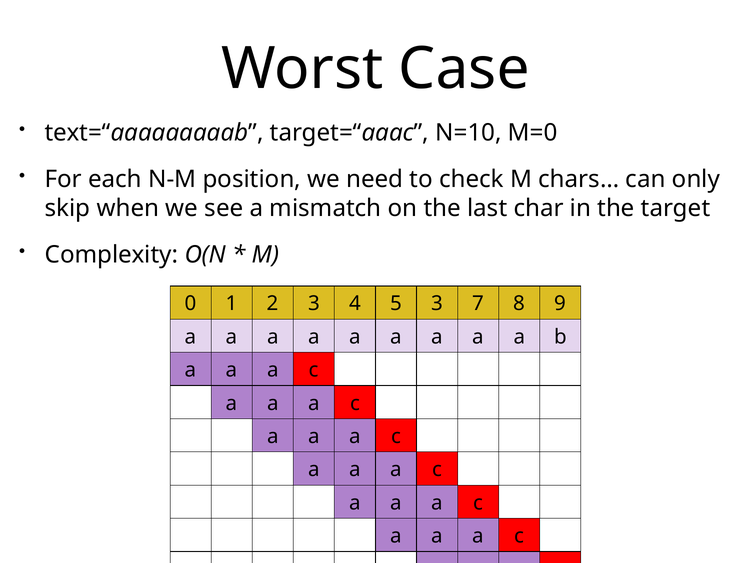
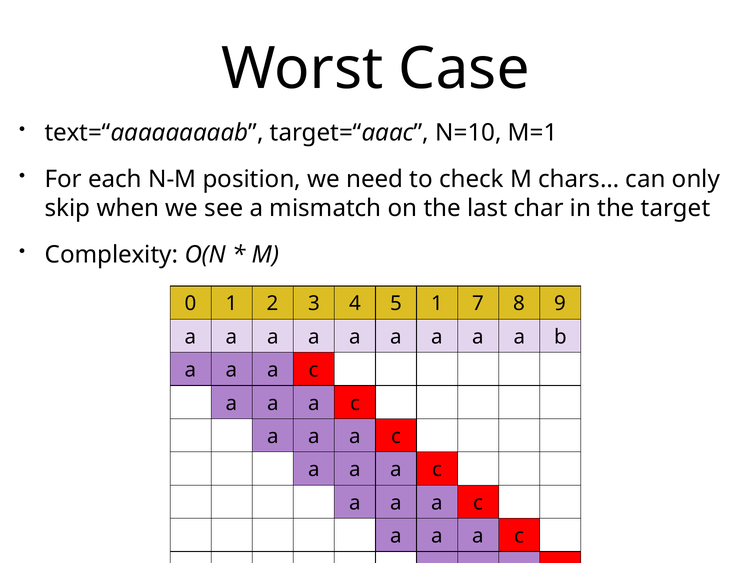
M=0: M=0 -> M=1 (533, 133)
5 3: 3 -> 1 (437, 304)
